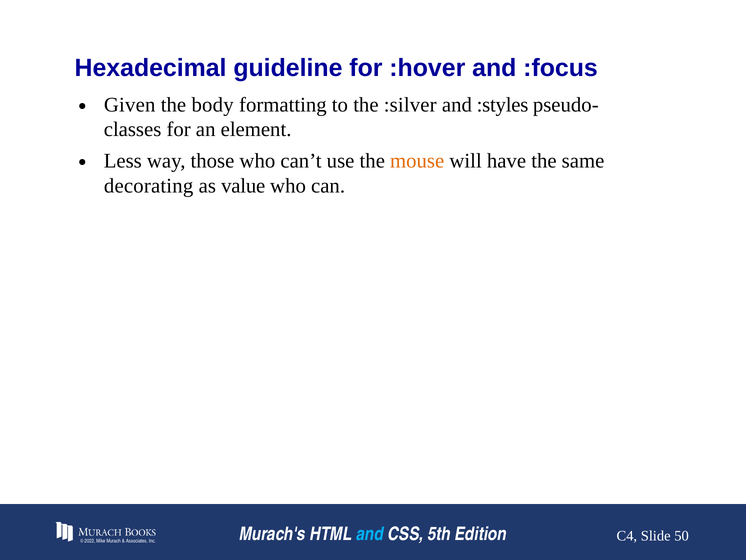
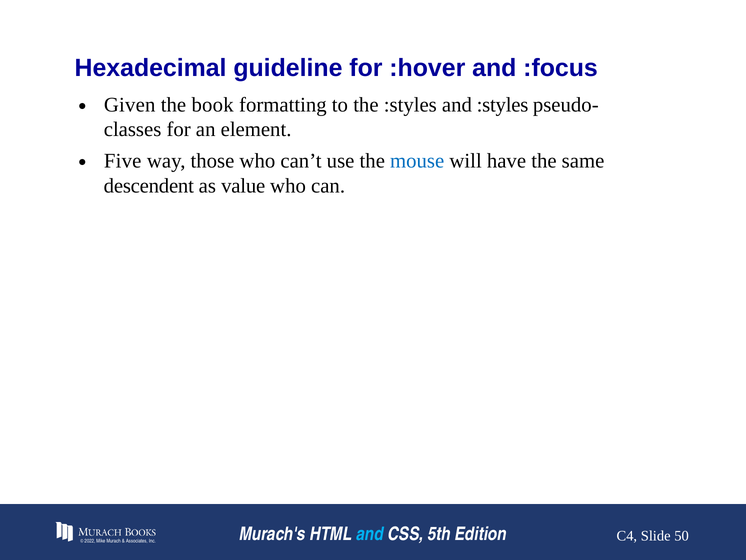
body: body -> book (213, 105)
the :silver: :silver -> :styles (410, 105)
Less: Less -> Five (123, 161)
mouse colour: orange -> blue (417, 161)
decorating: decorating -> descendent (149, 186)
